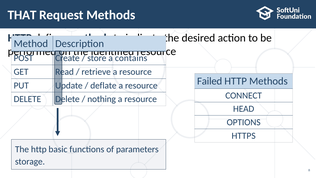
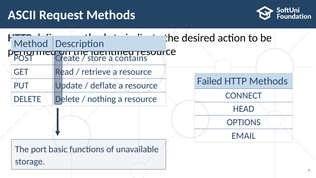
THAT: THAT -> ASCII (22, 15)
HTTPS: HTTPS -> EMAIL (244, 136)
The http: http -> port (39, 149)
parameters: parameters -> unavailable (137, 149)
